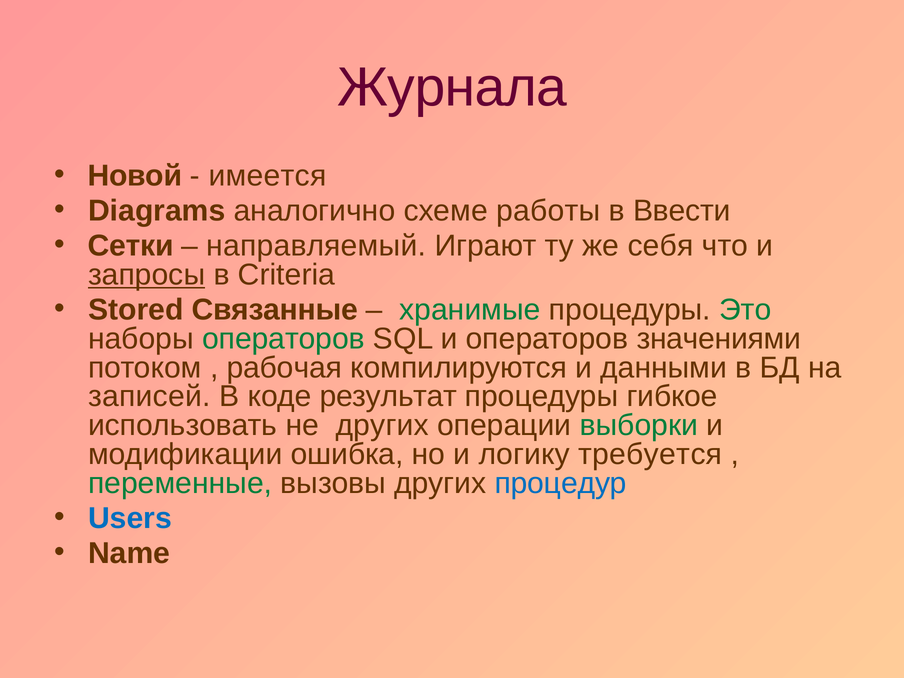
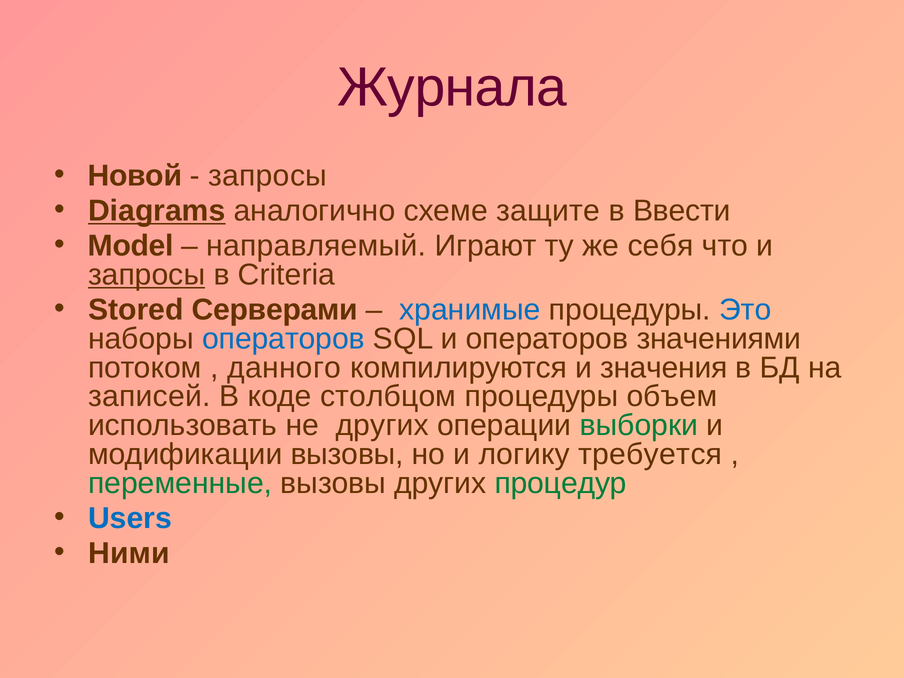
имеется: имеется -> запросы (268, 176)
Diagrams underline: none -> present (157, 211)
работы: работы -> защите (548, 211)
Сетки: Сетки -> Model (131, 246)
Связанные: Связанные -> Серверами (275, 310)
хранимые colour: green -> blue (470, 310)
Это colour: green -> blue (745, 310)
операторов colour: green -> blue (283, 339)
рабочая: рабочая -> данного (284, 368)
данными: данными -> значения (664, 368)
результат: результат -> столбцом (388, 396)
гибкое: гибкое -> объем (672, 396)
модификации ошибка: ошибка -> вызовы (347, 454)
процедур colour: blue -> green (561, 483)
Name: Name -> Ними (129, 553)
